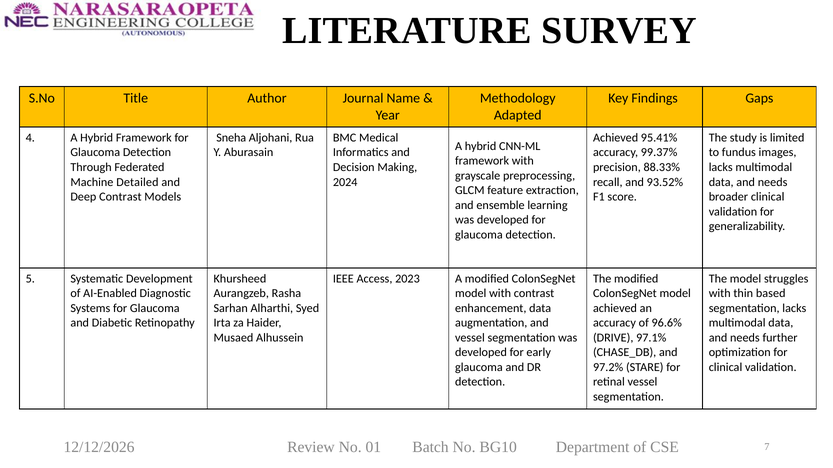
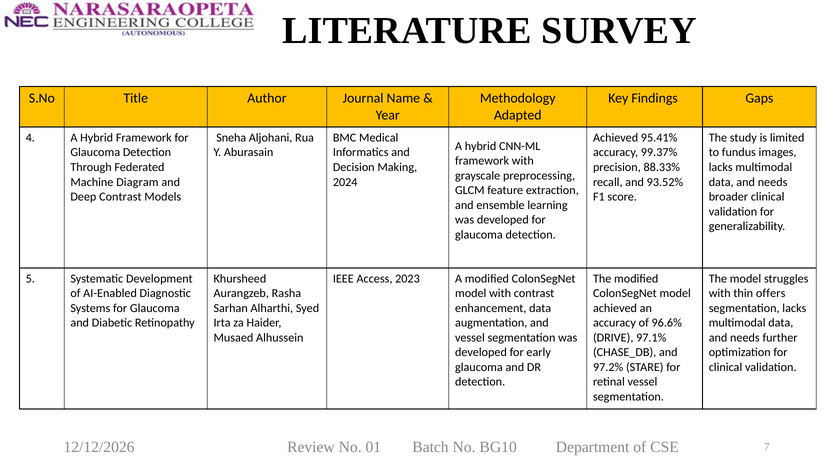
Detailed: Detailed -> Diagram (137, 182)
based: based -> offers (771, 294)
